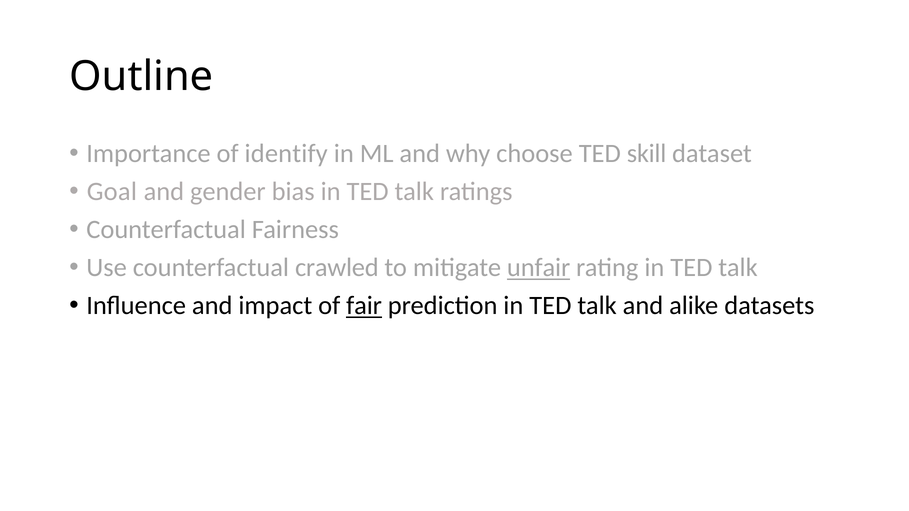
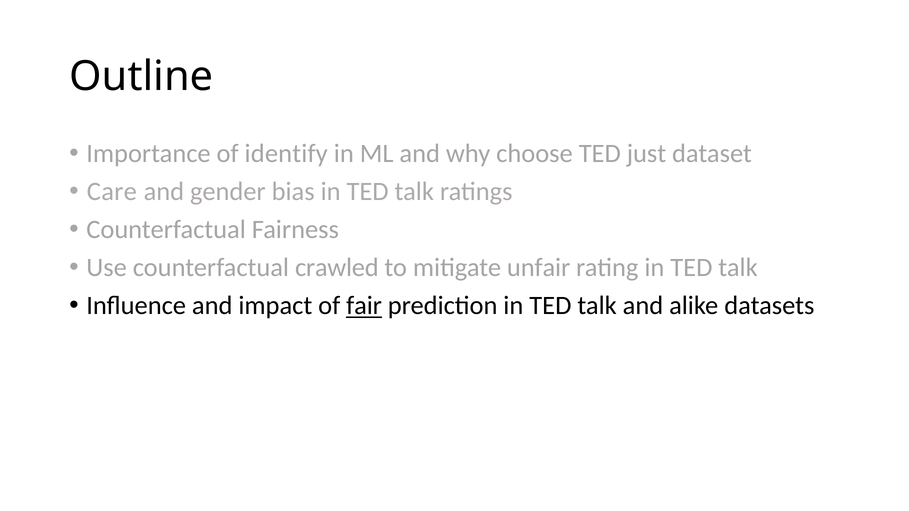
skill: skill -> just (646, 154)
Goal: Goal -> Care (112, 192)
unfair underline: present -> none (539, 268)
